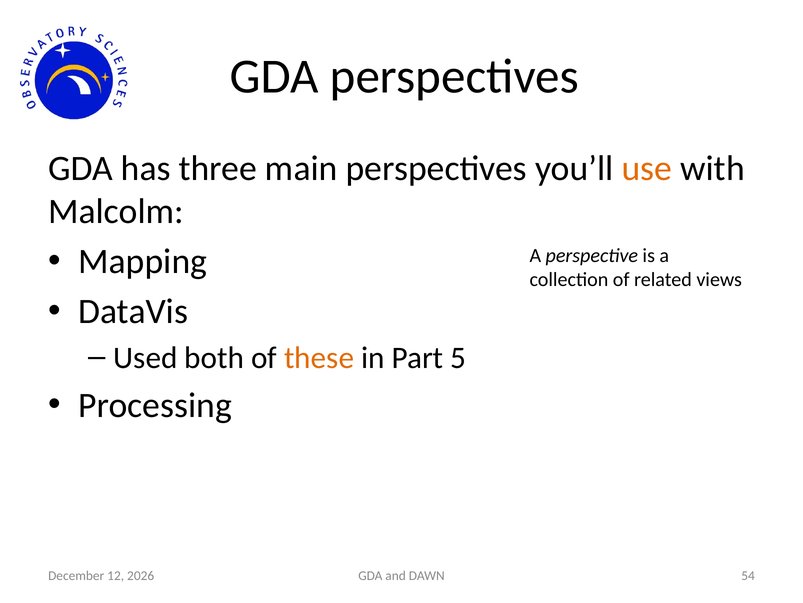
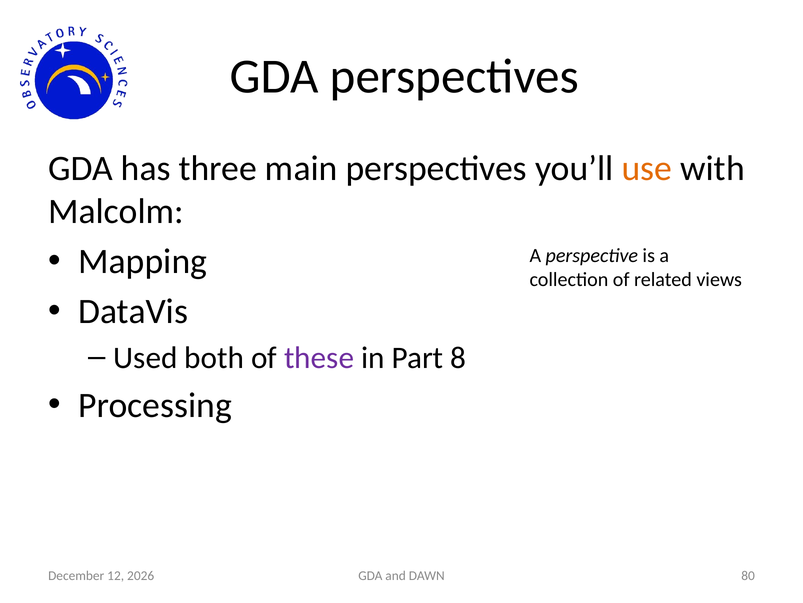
these colour: orange -> purple (319, 357)
5: 5 -> 8 (458, 357)
54: 54 -> 80 (748, 575)
